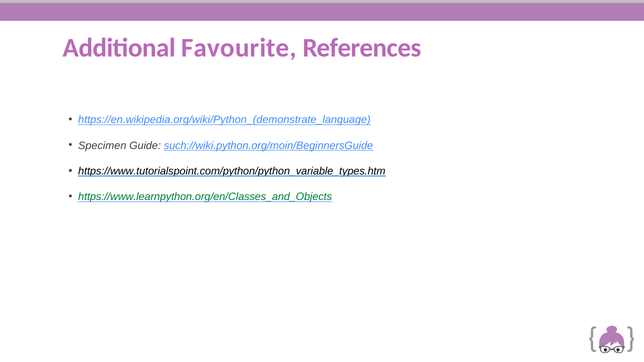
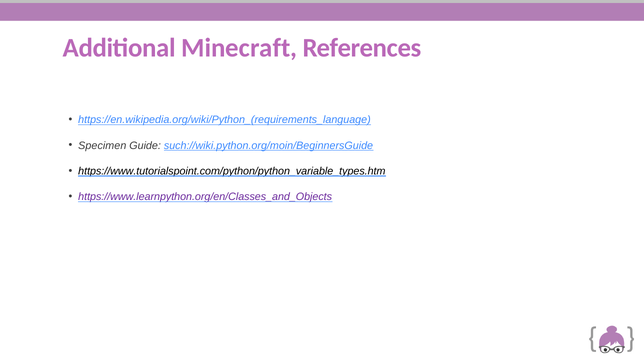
Favourite: Favourite -> Minecraft (239, 48)
https://en.wikipedia.org/wiki/Python_(demonstrate_language: https://en.wikipedia.org/wiki/Python_(demonstrate_language -> https://en.wikipedia.org/wiki/Python_(requirements_language (224, 120)
https://www.learnpython.org/en/Classes_and_Objects colour: green -> purple (205, 197)
